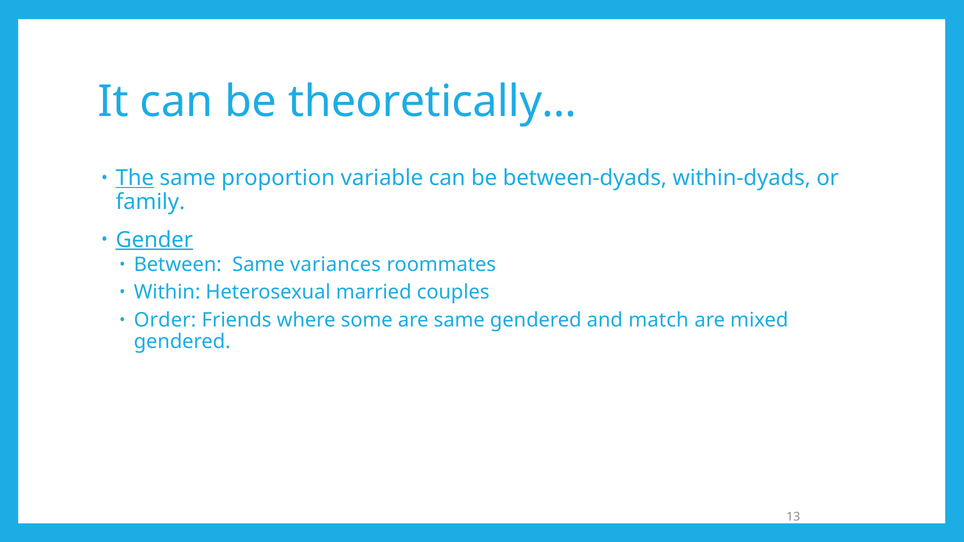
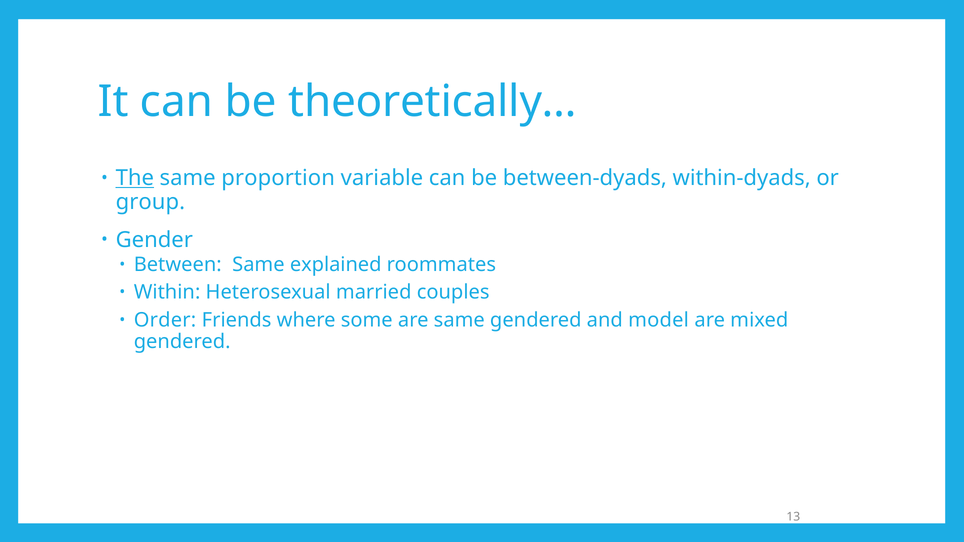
family: family -> group (150, 202)
Gender underline: present -> none (154, 240)
variances: variances -> explained (336, 265)
match: match -> model (659, 320)
